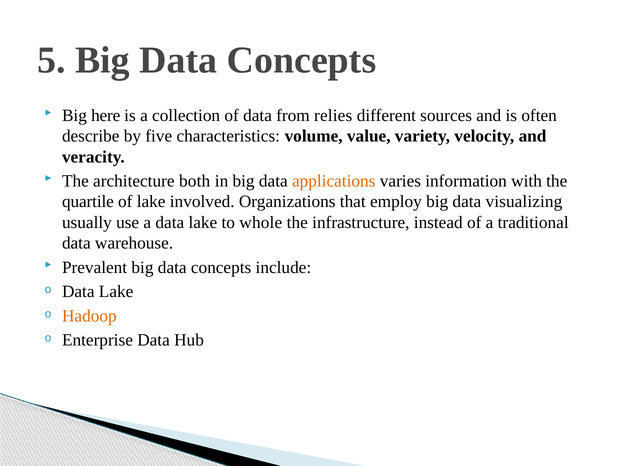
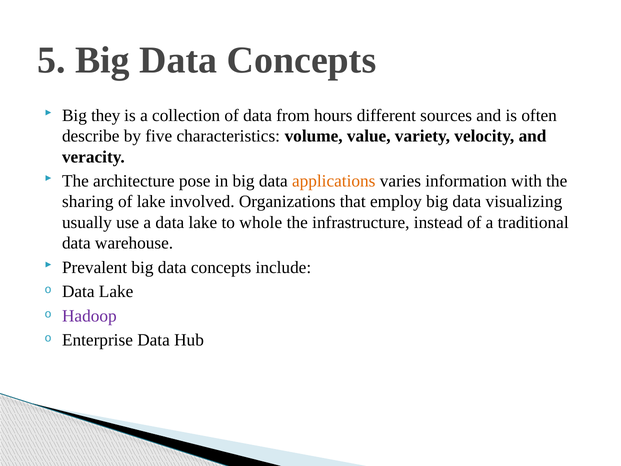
here: here -> they (106, 115)
relies: relies -> hours (333, 115)
both: both -> pose (195, 181)
quartile: quartile -> sharing (88, 202)
Hadoop colour: orange -> purple (89, 316)
